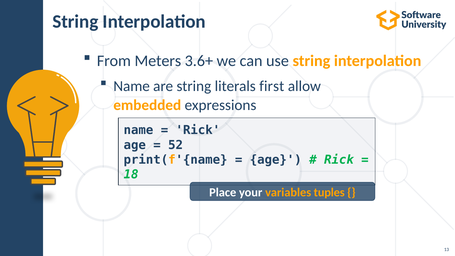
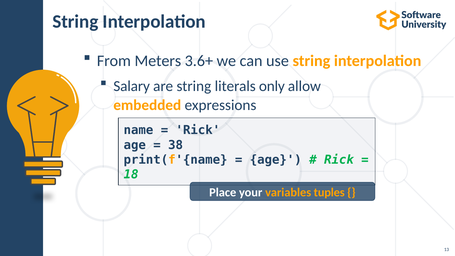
Name: Name -> Salary (132, 86)
first: first -> only (272, 86)
52: 52 -> 38 (176, 145)
